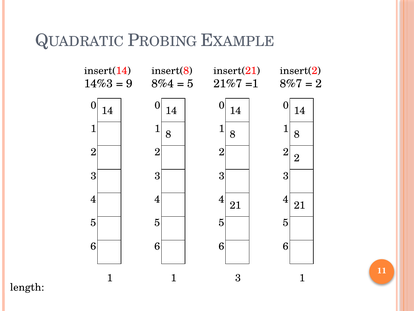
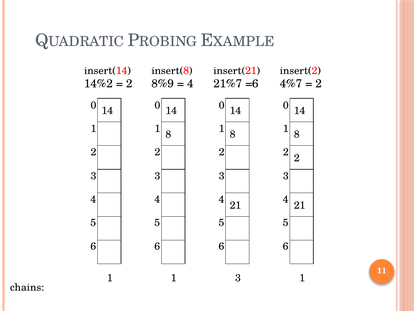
14%3: 14%3 -> 14%2 (98, 84)
9: 9 -> 2 (129, 84)
8%4: 8%4 -> 8%9 (163, 84)
5: 5 -> 4 (190, 84)
=1: =1 -> =6 (252, 84)
8%7: 8%7 -> 4%7 (291, 84)
length: length -> chains (27, 287)
